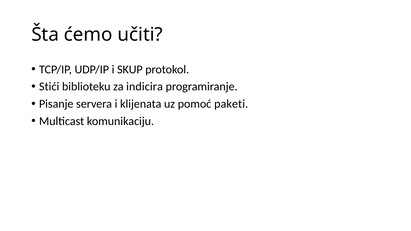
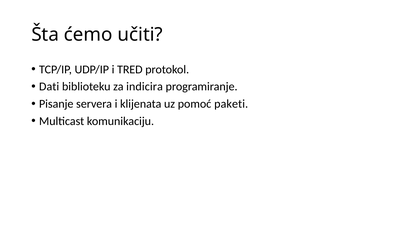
SKUP: SKUP -> TRED (130, 69)
Stići: Stići -> Dati (49, 87)
